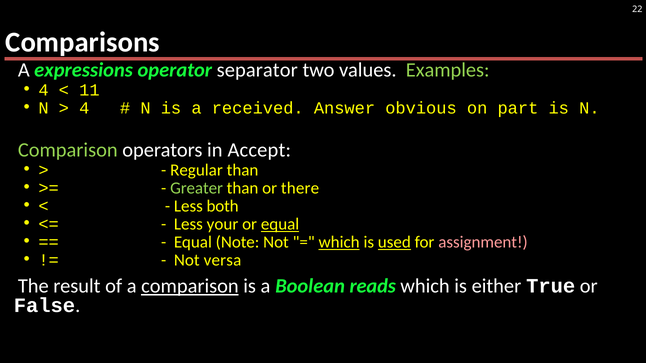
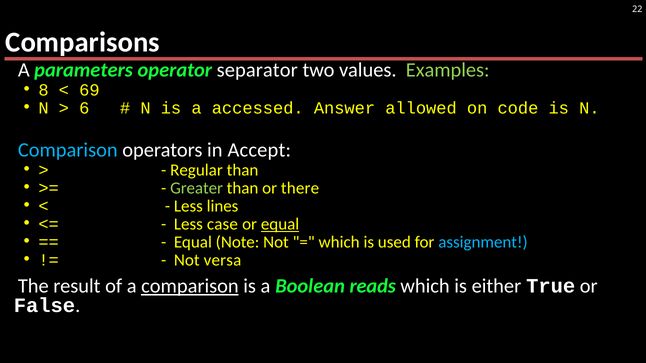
expressions: expressions -> parameters (84, 70)
4: 4 -> 8 (43, 90)
11: 11 -> 69 (89, 90)
4: 4 -> 6 (84, 108)
received: received -> accessed (258, 108)
obvious: obvious -> allowed (421, 108)
part: part -> code (518, 108)
Comparison colour: light green -> light blue (68, 150)
both: both -> lines (223, 206)
your: your -> case (222, 224)
which underline: present -> none (339, 243)
used underline: present -> none (394, 243)
assignment colour: pink -> light blue (483, 243)
